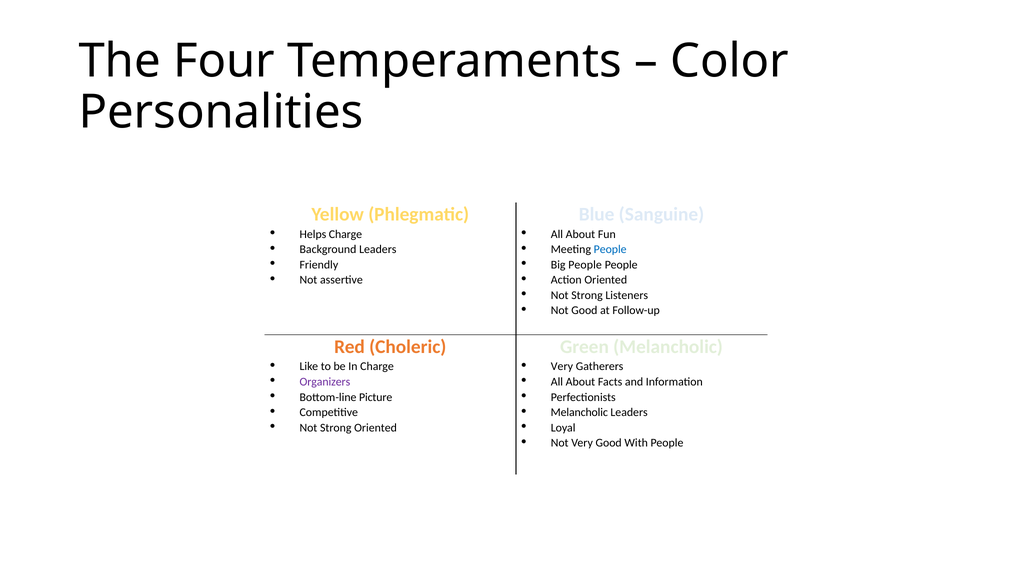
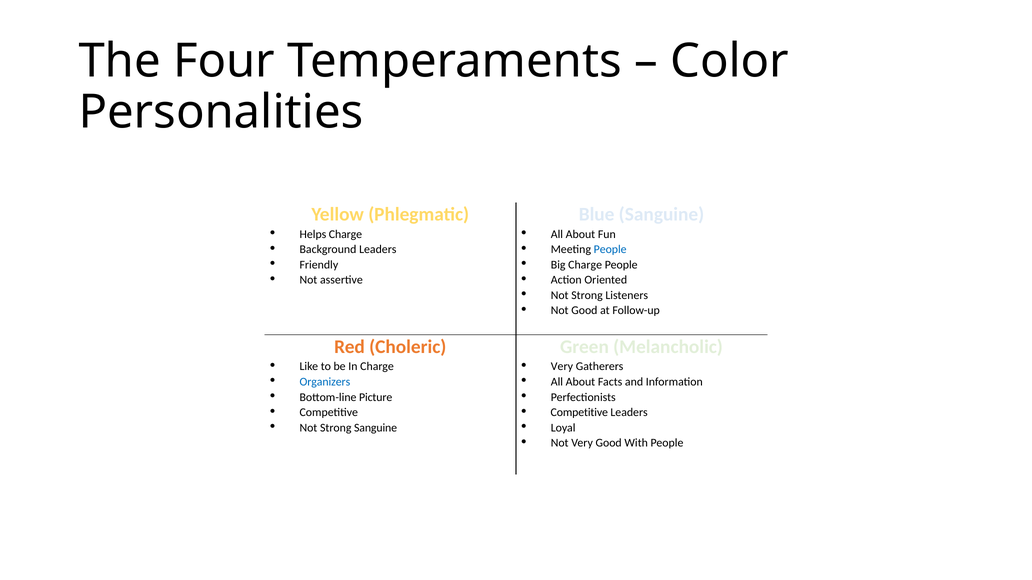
Big People: People -> Charge (585, 265)
Organizers colour: purple -> blue (325, 382)
Melancholic: Melancholic -> Competitive (579, 413)
Strong Oriented: Oriented -> Sanguine (376, 428)
